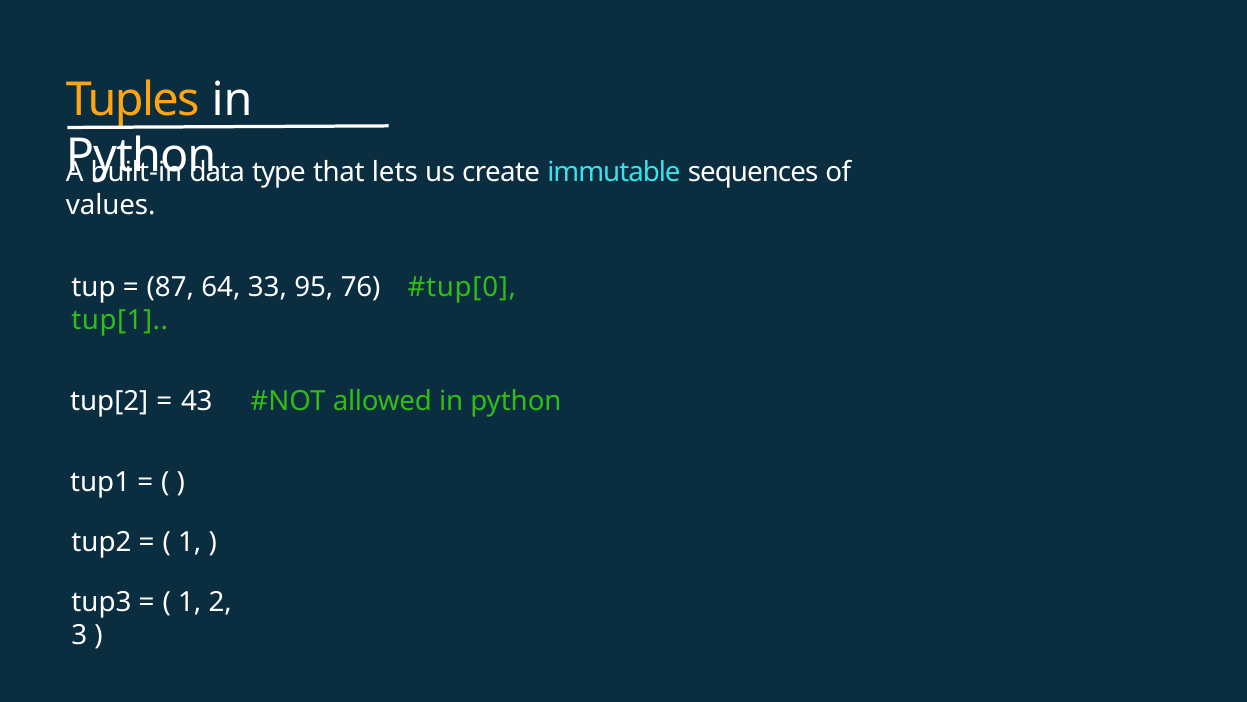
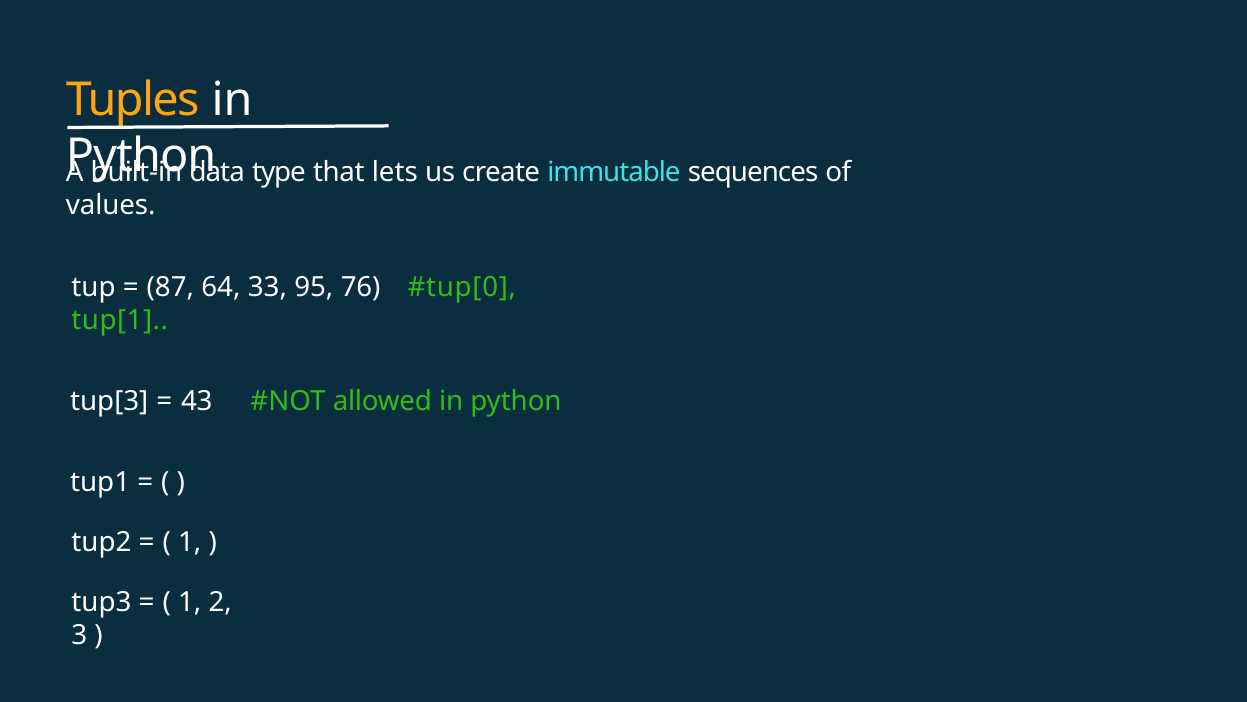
tup[2: tup[2 -> tup[3 (109, 401)
